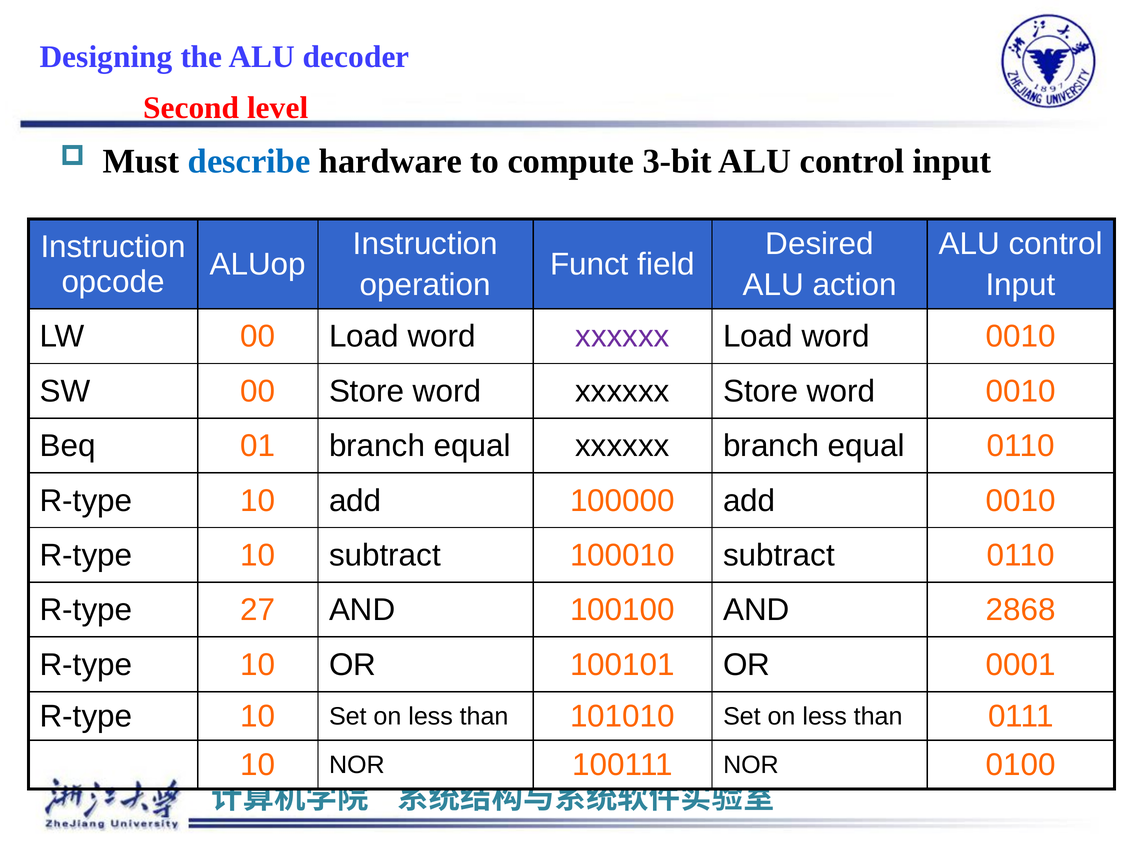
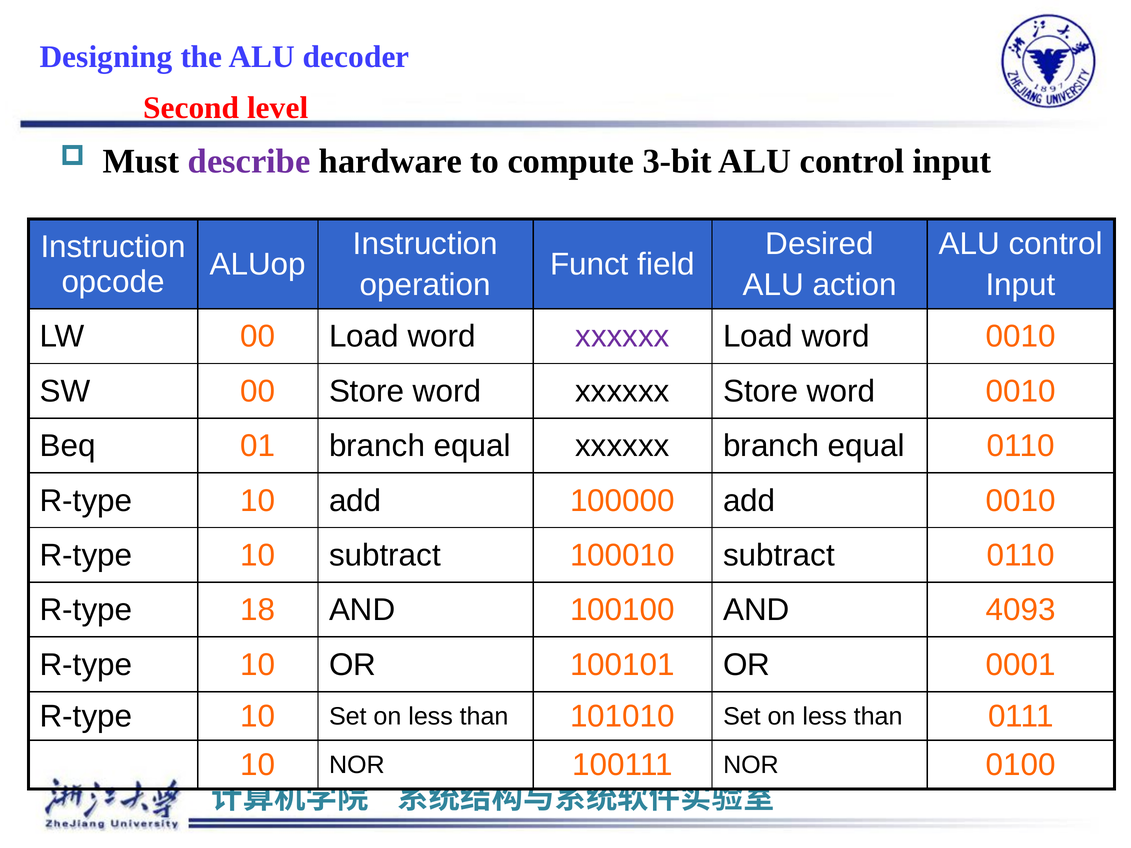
describe colour: blue -> purple (249, 161)
27: 27 -> 18 (258, 610)
2868: 2868 -> 4093 (1021, 610)
